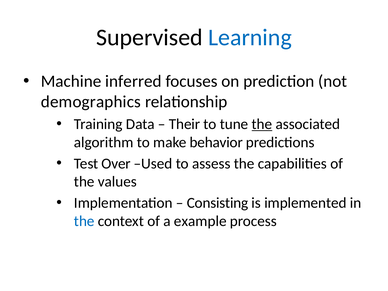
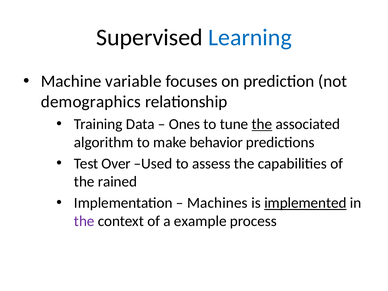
inferred: inferred -> variable (133, 81)
Their: Their -> Ones (185, 124)
values: values -> rained (117, 182)
Consisting: Consisting -> Machines (217, 203)
implemented underline: none -> present (305, 203)
the colour: blue -> purple (84, 221)
